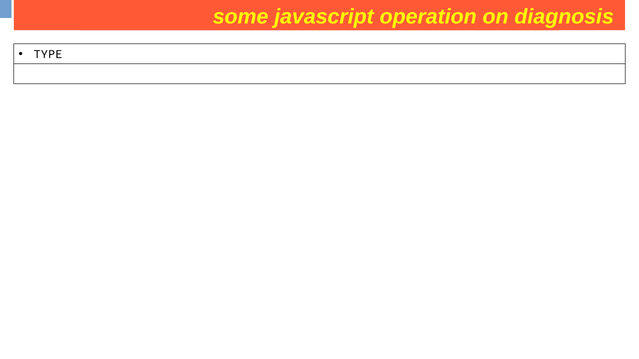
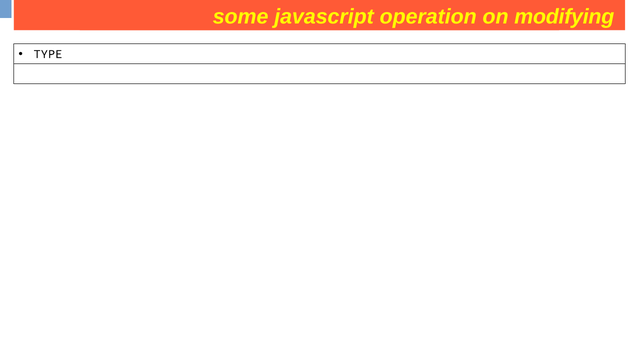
diagnosis: diagnosis -> modifying (564, 17)
